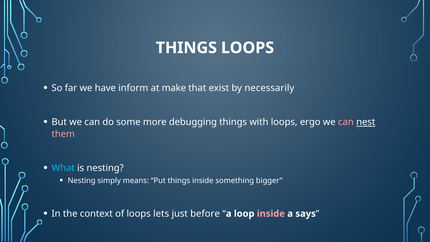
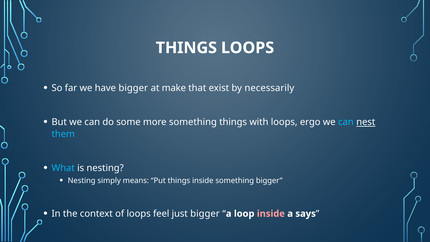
have inform: inform -> bigger (133, 88)
more debugging: debugging -> something (193, 122)
can colour: pink -> light blue (346, 122)
them colour: pink -> light blue (63, 134)
lets: lets -> feel (161, 214)
just before: before -> bigger (205, 214)
